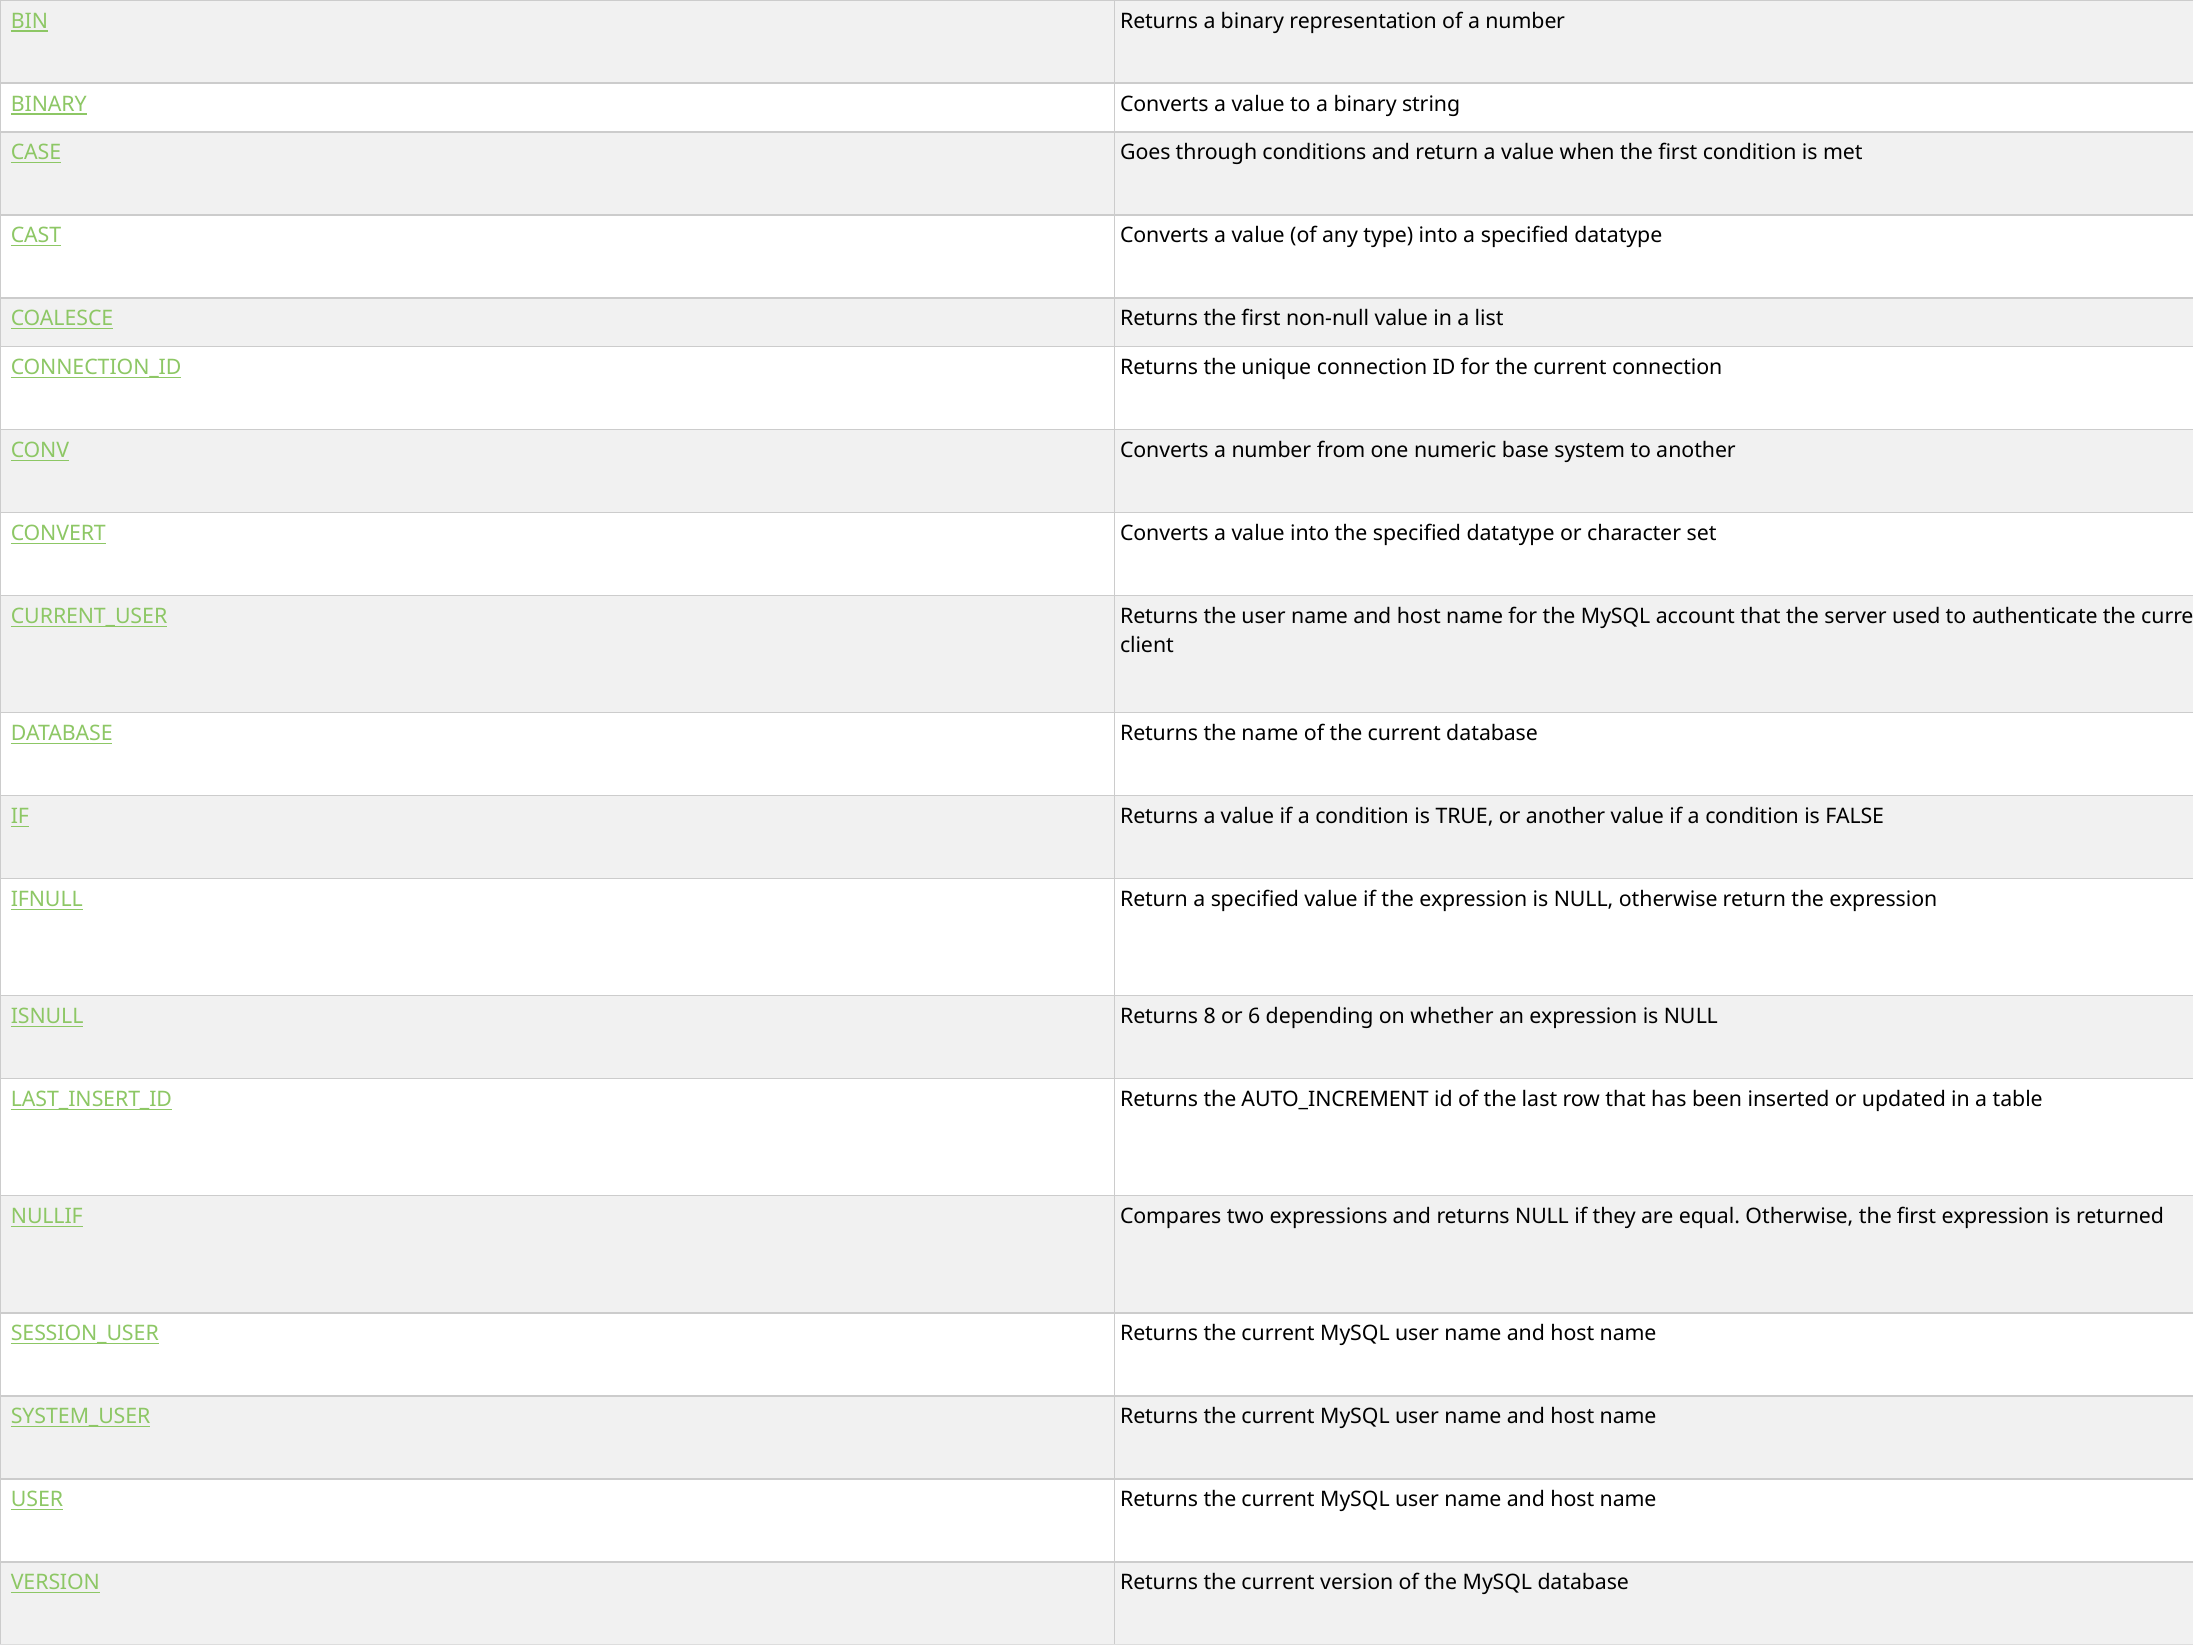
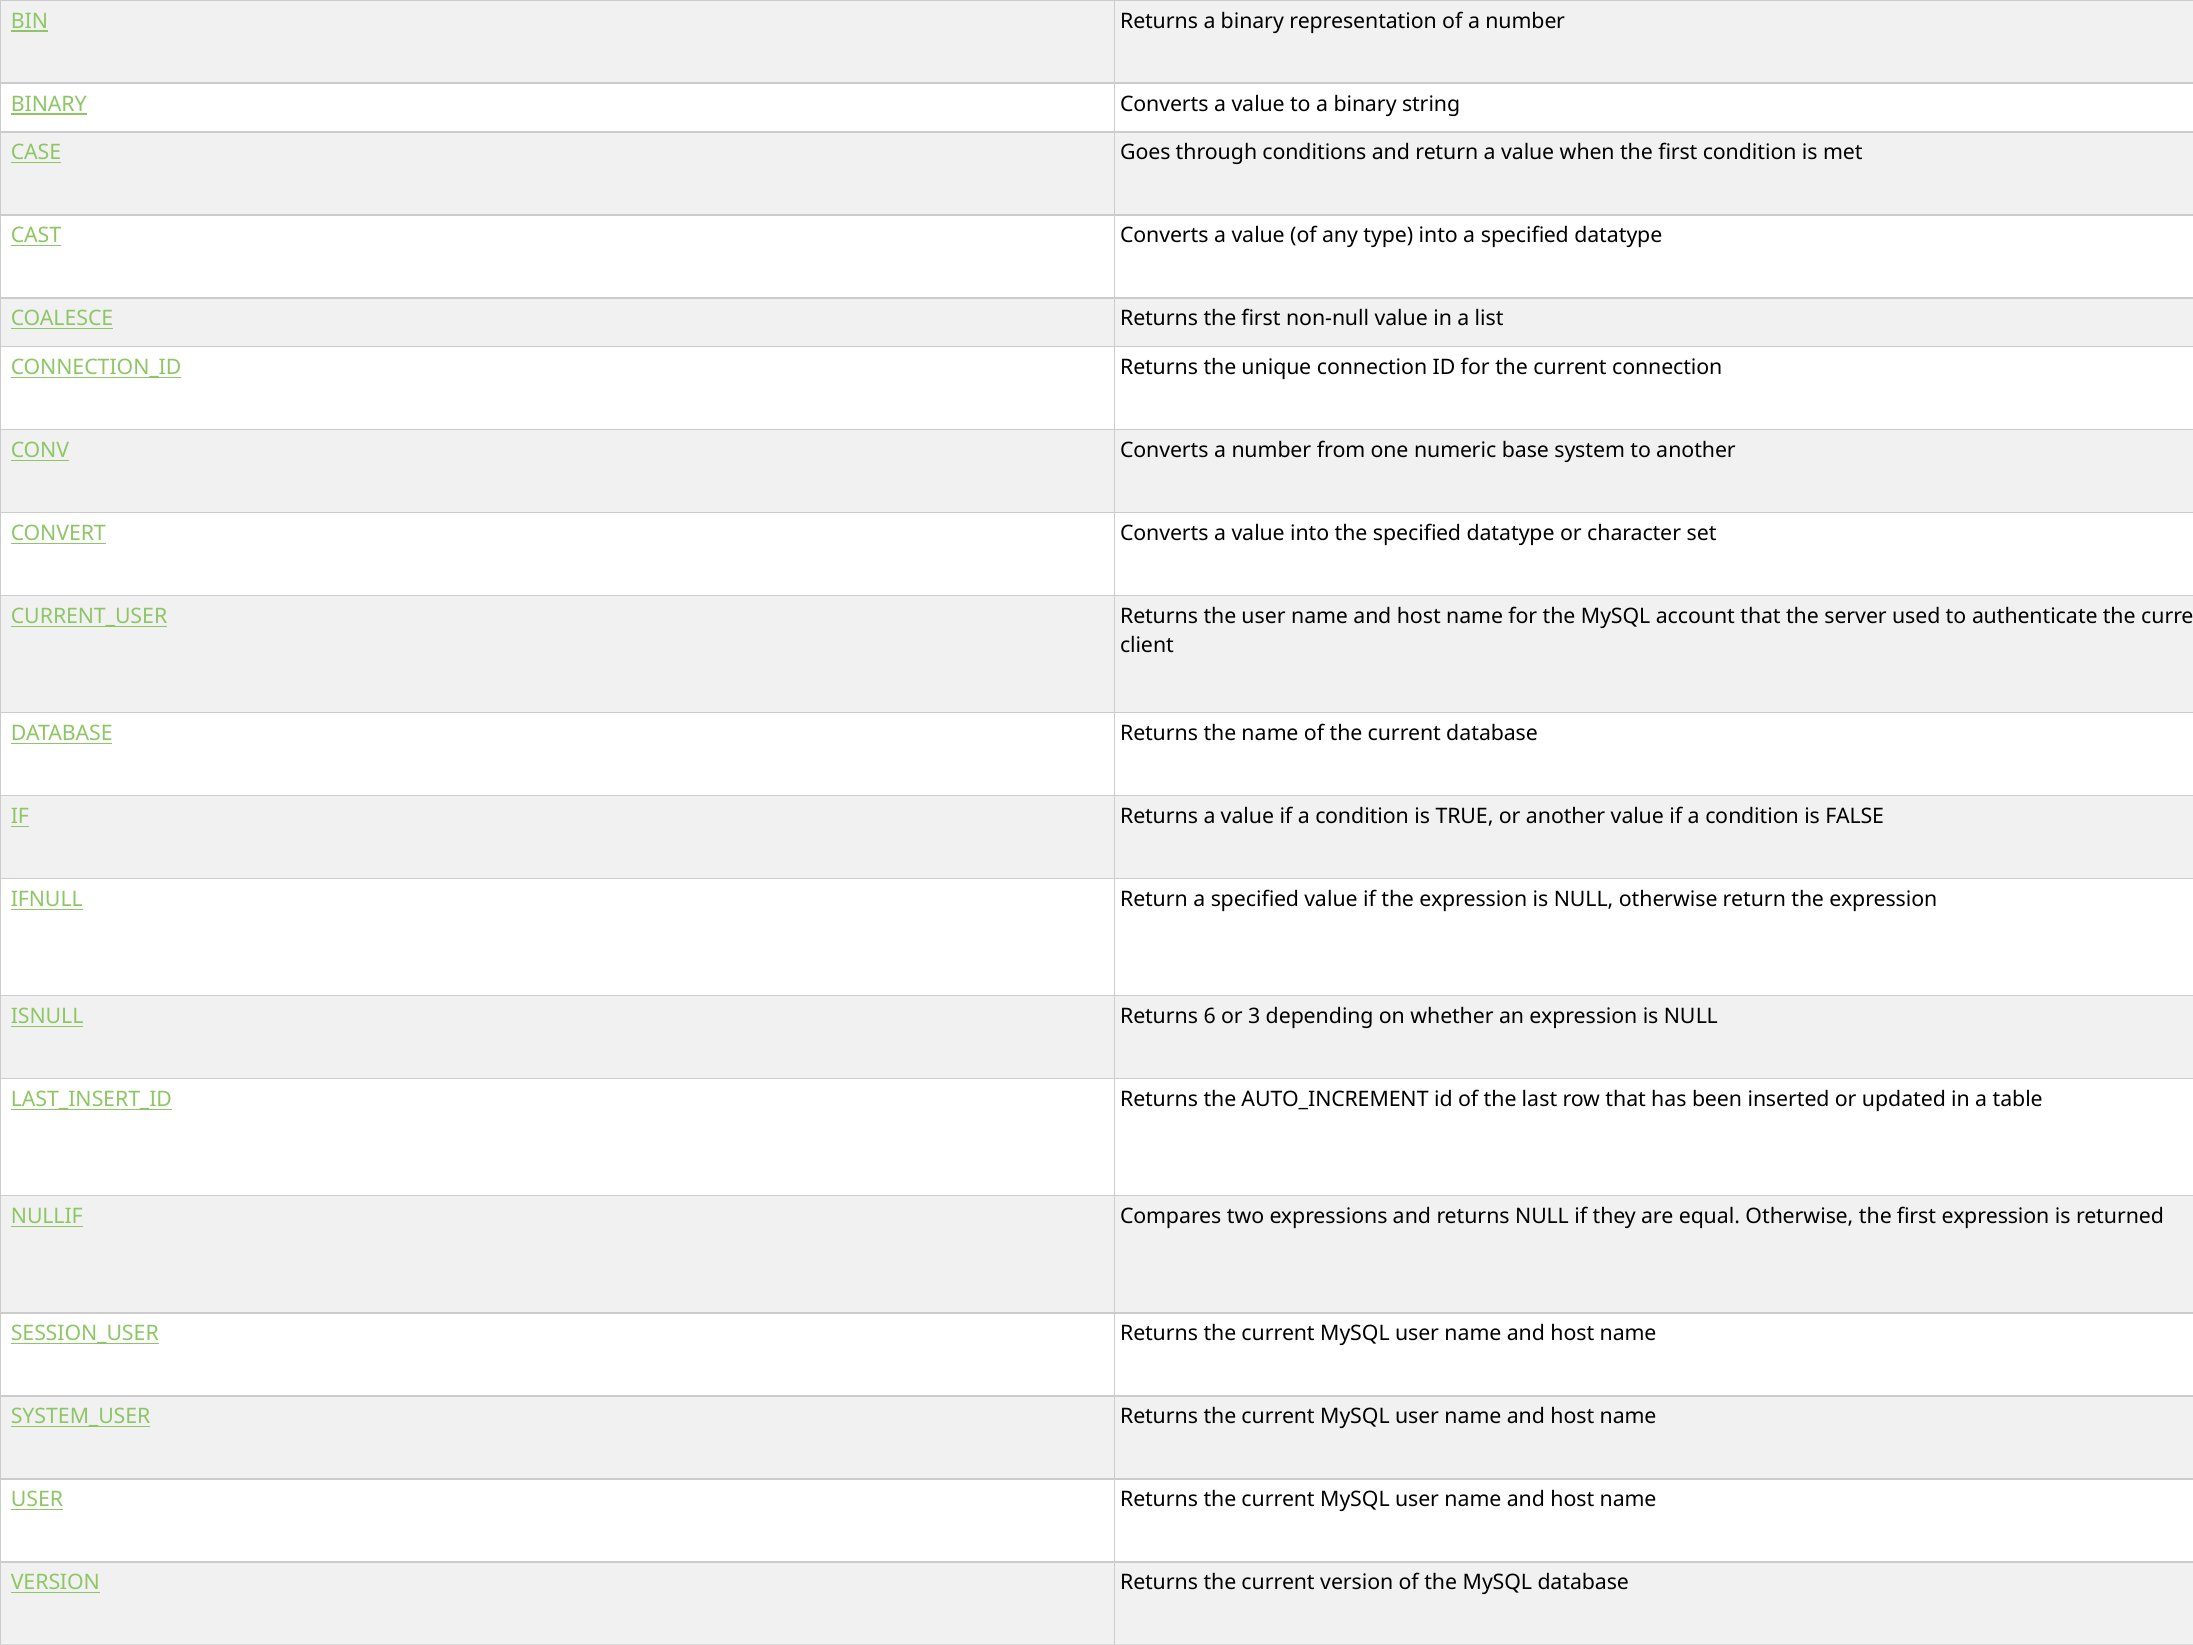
8: 8 -> 6 (1210, 1017)
6: 6 -> 3 (1254, 1017)
